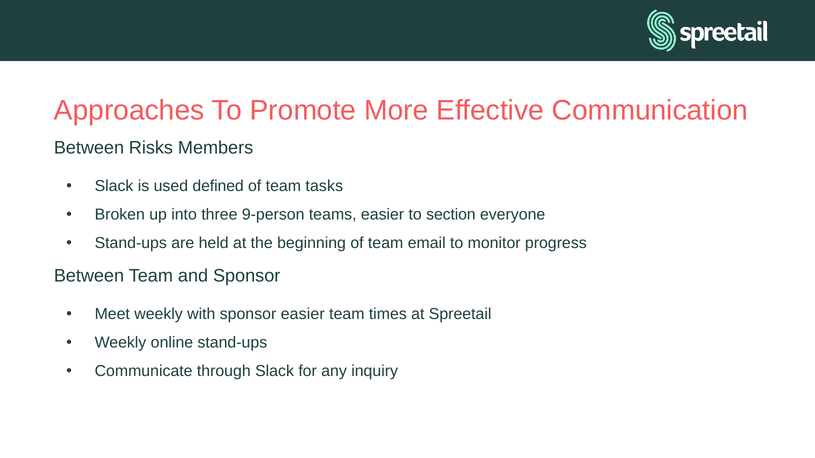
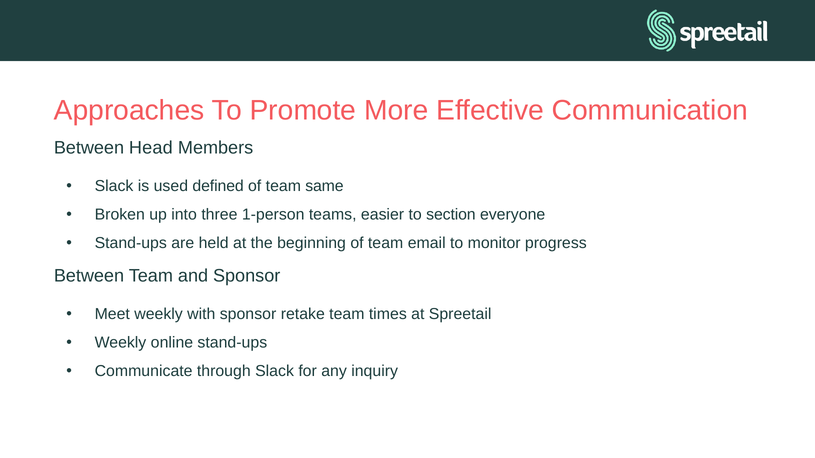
Risks: Risks -> Head (151, 148)
tasks: tasks -> same (324, 186)
9-person: 9-person -> 1-person (273, 215)
sponsor easier: easier -> retake (303, 315)
